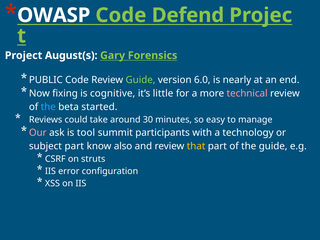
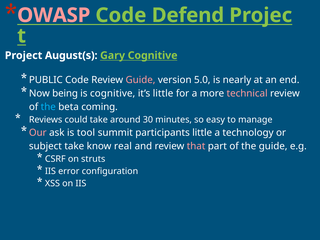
OWASP colour: white -> pink (54, 15)
Gary Forensics: Forensics -> Cognitive (153, 55)
Guide colour: light green -> pink (141, 80)
6.0: 6.0 -> 5.0 (202, 80)
fixing: fixing -> being (65, 93)
started: started -> coming (100, 107)
participants with: with -> little (202, 133)
subject part: part -> take (74, 146)
also: also -> real (123, 146)
that colour: yellow -> pink (196, 146)
